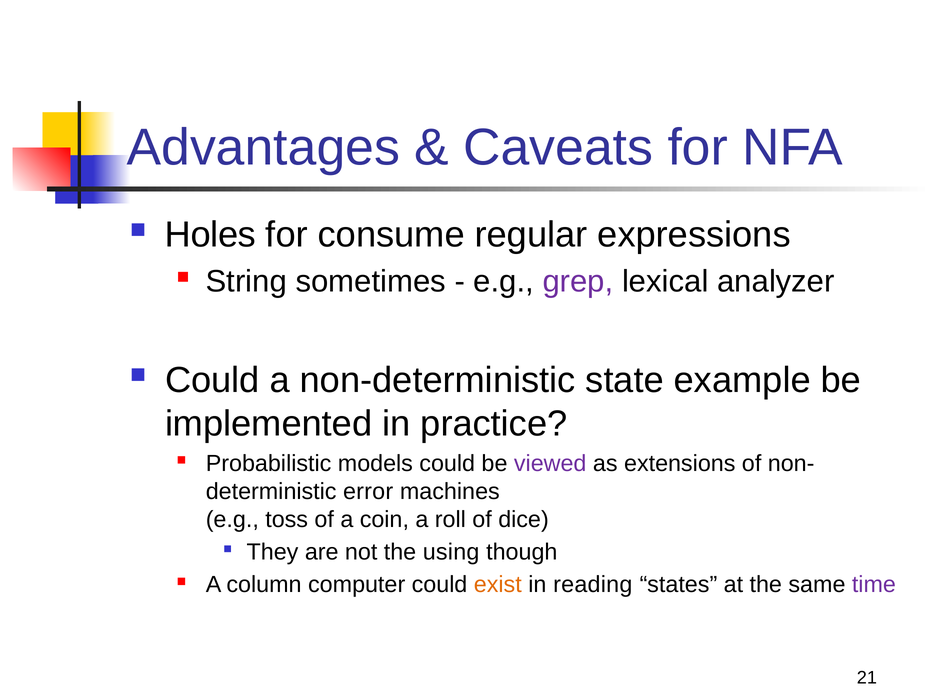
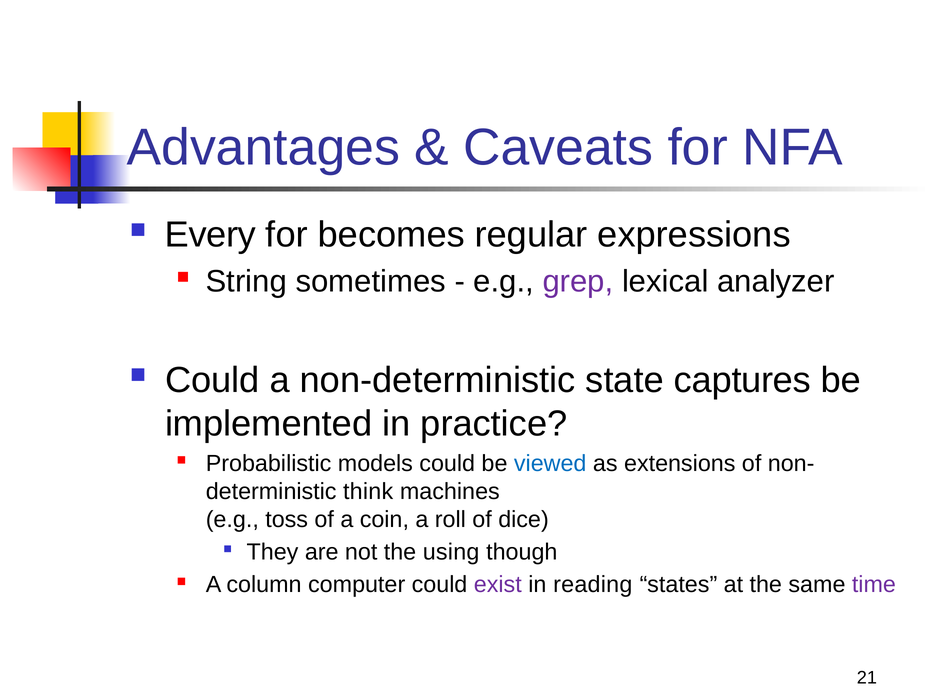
Holes: Holes -> Every (210, 235)
consume: consume -> becomes (391, 235)
example: example -> captures (742, 380)
viewed colour: purple -> blue (550, 463)
error: error -> think (368, 491)
exist colour: orange -> purple (498, 584)
